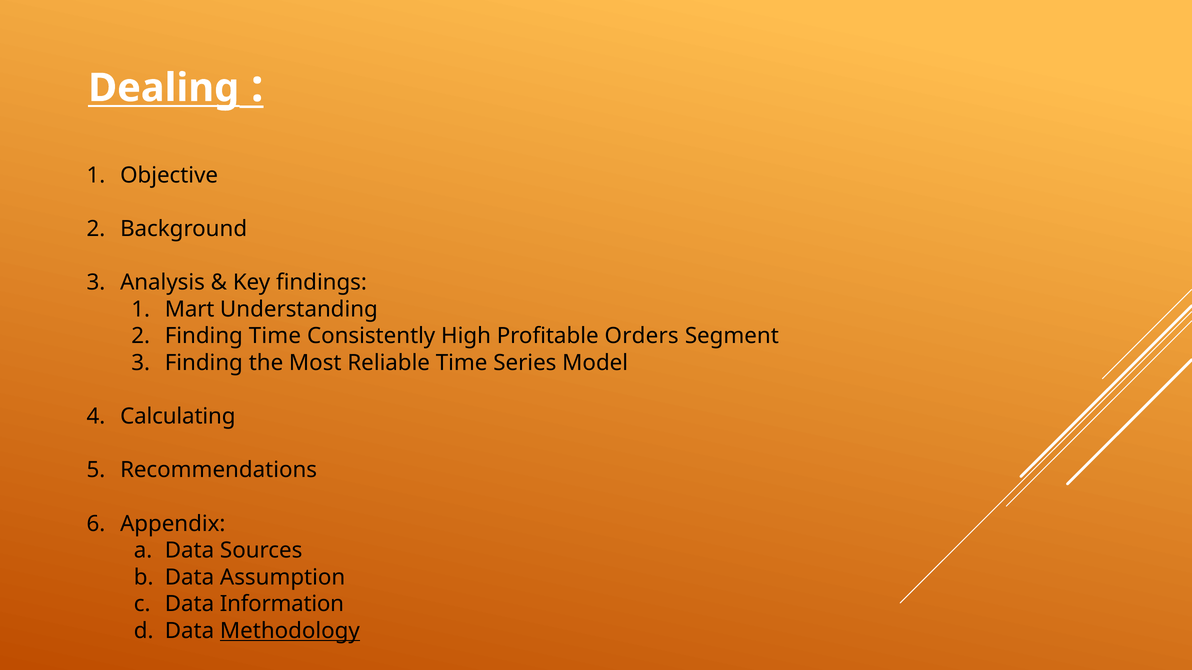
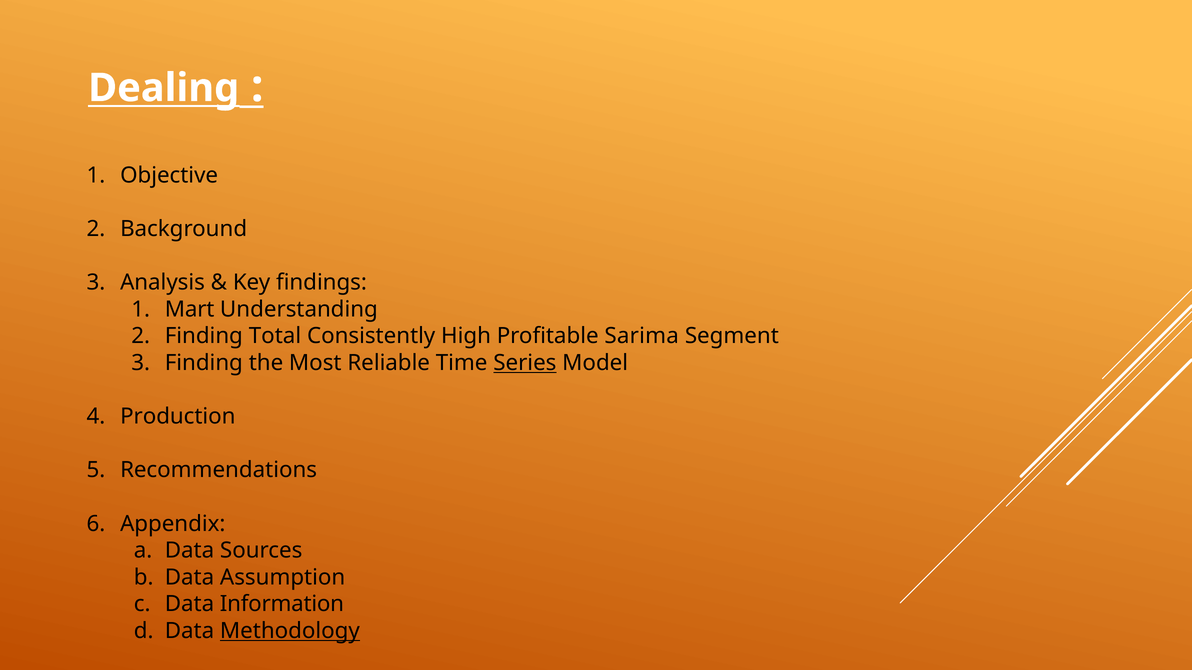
Finding Time: Time -> Total (275, 336)
Orders: Orders -> Sarima (642, 336)
Series underline: none -> present (525, 363)
Calculating: Calculating -> Production (178, 417)
